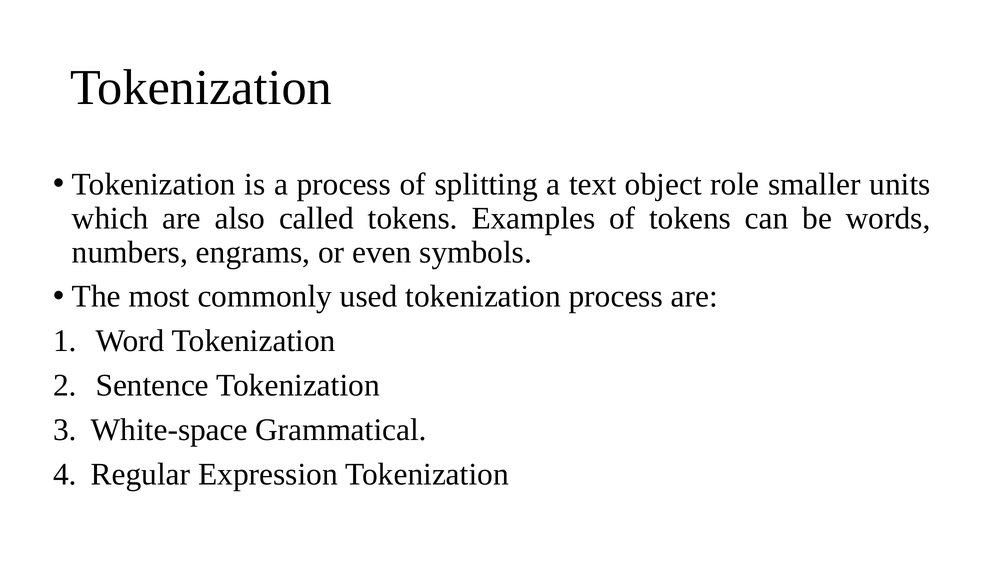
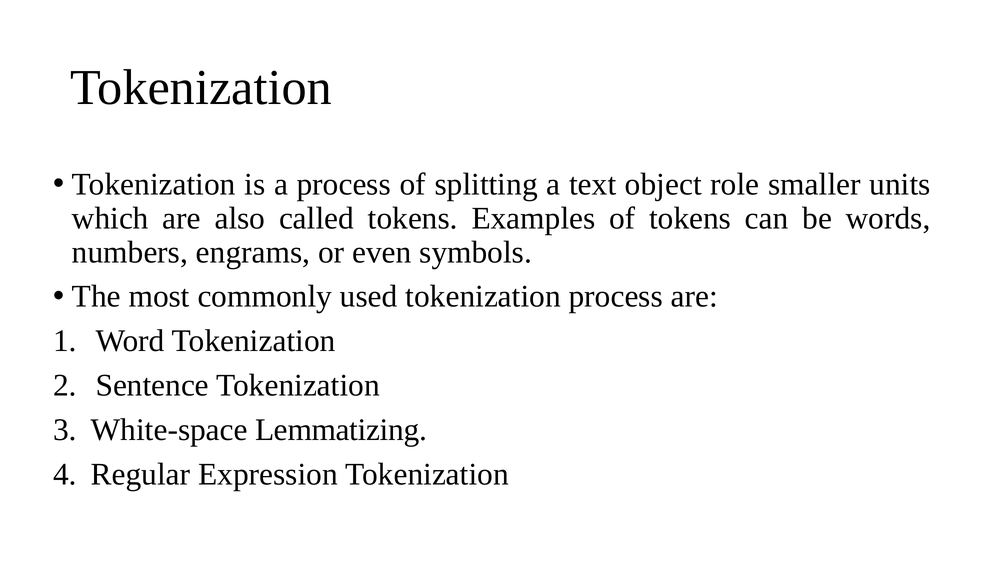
Grammatical: Grammatical -> Lemmatizing (341, 430)
